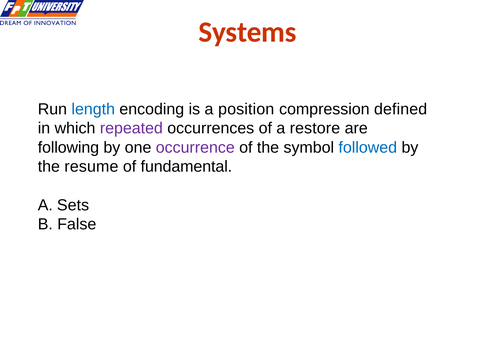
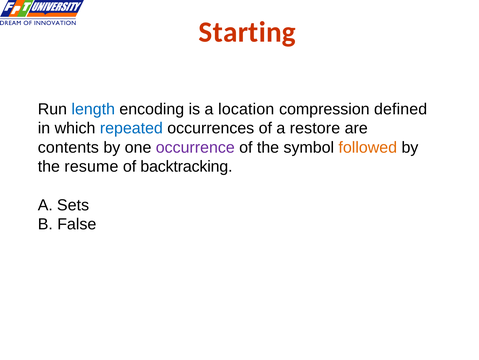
Systems: Systems -> Starting (247, 32)
position: position -> location (246, 109)
repeated colour: purple -> blue (131, 128)
following: following -> contents (68, 147)
followed colour: blue -> orange (368, 147)
fundamental: fundamental -> backtracking (186, 166)
